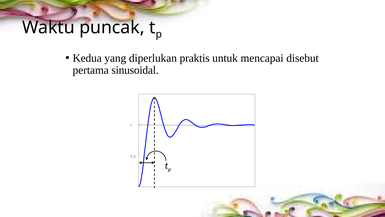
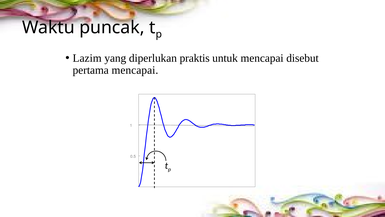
Kedua: Kedua -> Lazim (87, 58)
pertama sinusoidal: sinusoidal -> mencapai (135, 70)
